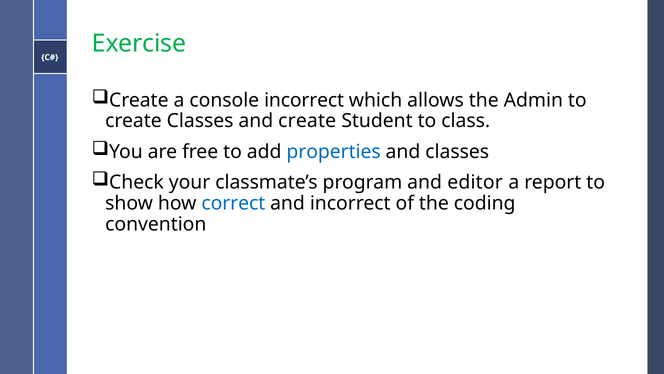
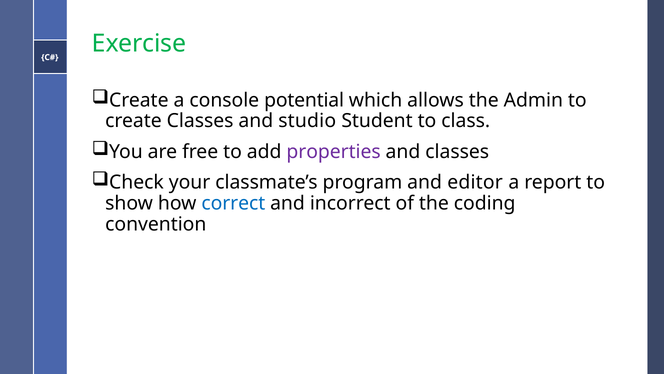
console incorrect: incorrect -> potential (304, 100)
and create: create -> studio (307, 121)
properties colour: blue -> purple (334, 152)
